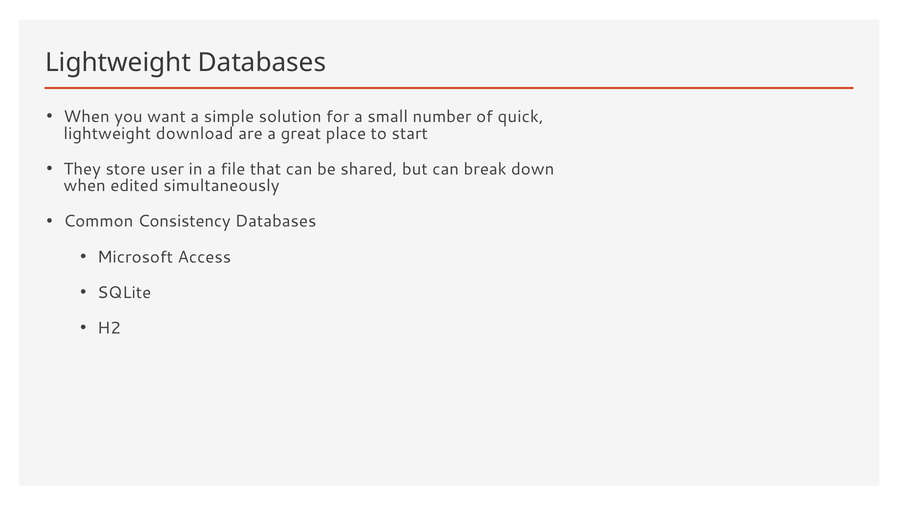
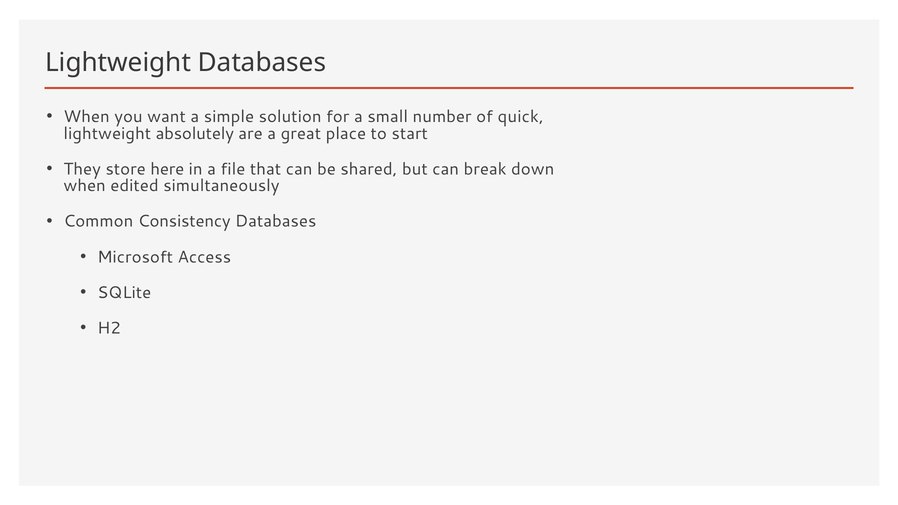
download: download -> absolutely (195, 134)
user: user -> here (167, 169)
